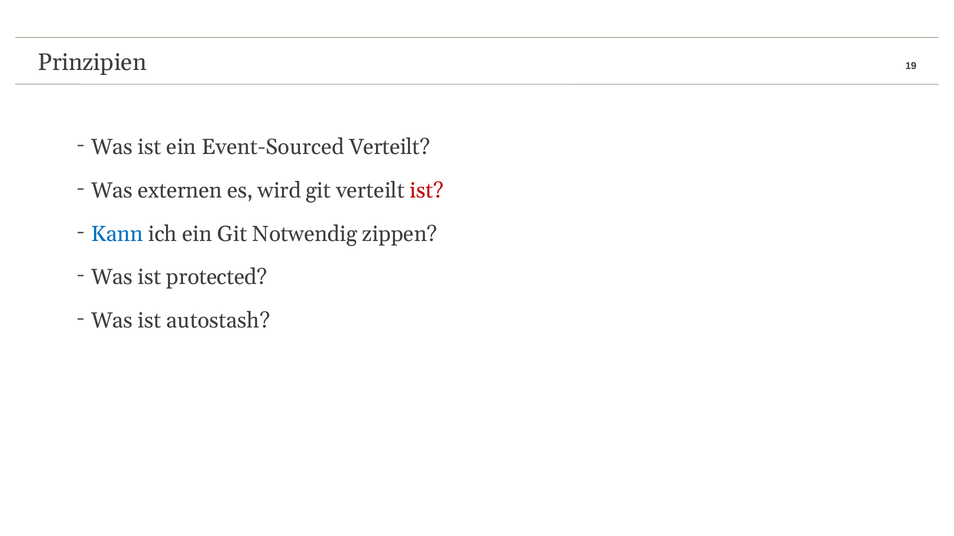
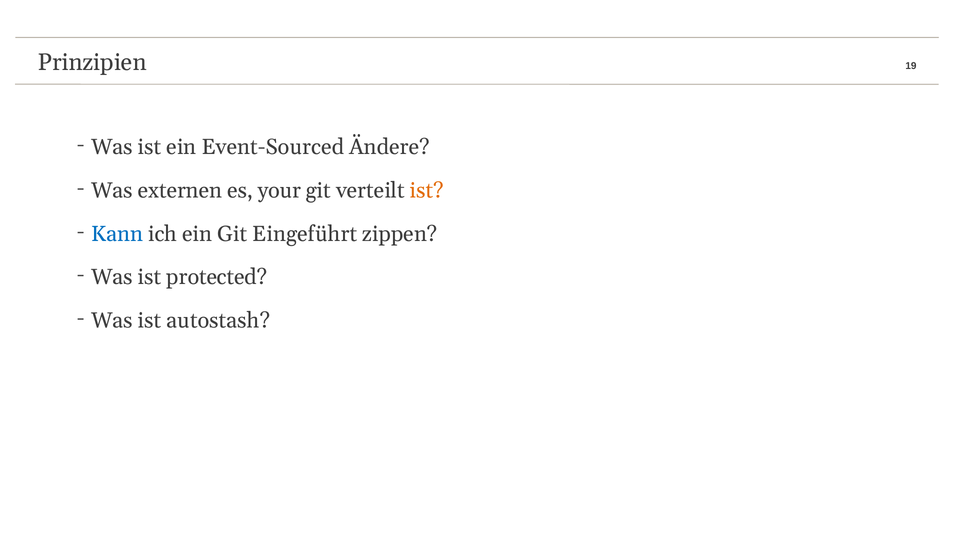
Event-Sourced Verteilt: Verteilt -> Ändere (389, 147)
wird: wird -> your (280, 191)
ist colour: red -> orange (427, 191)
Notwendig: Notwendig -> Eingeführt (305, 234)
